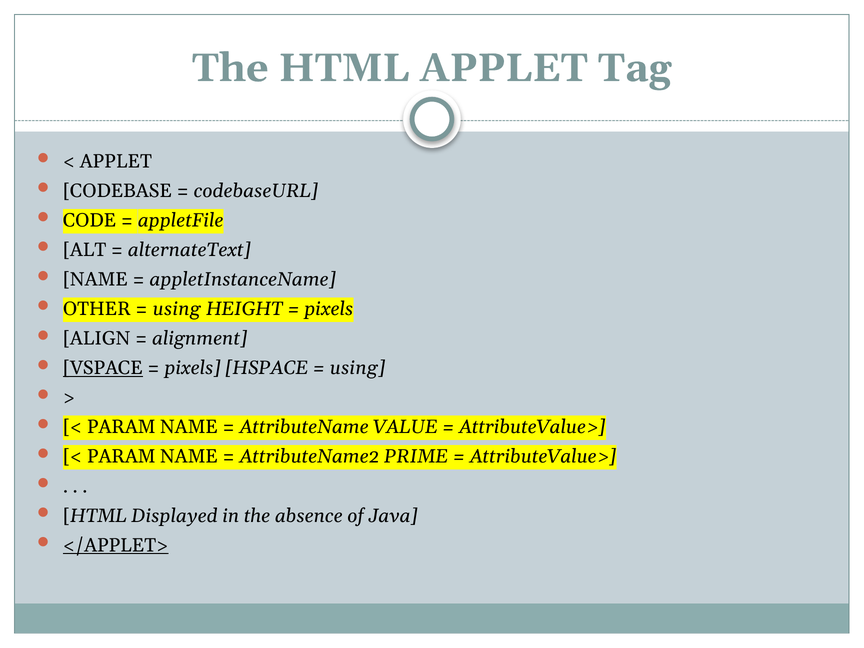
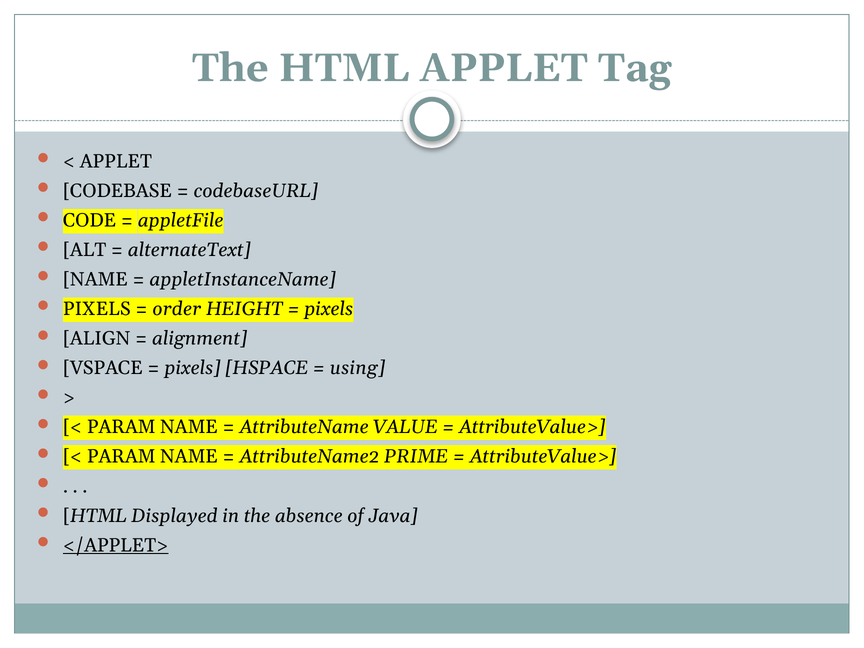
OTHER: OTHER -> PIXELS (97, 309)
using: using -> order (177, 309)
VSPACE underline: present -> none (103, 368)
